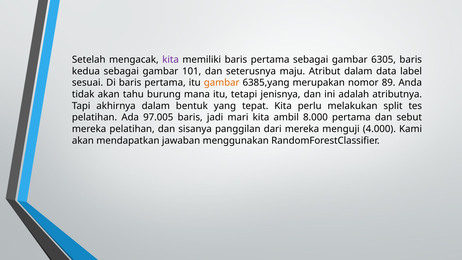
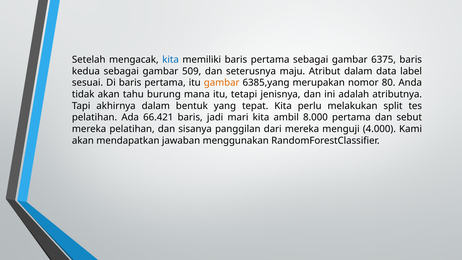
kita colour: purple -> blue (171, 60)
6305: 6305 -> 6375 (384, 60)
101: 101 -> 509 (192, 71)
89: 89 -> 80 (389, 83)
97.005: 97.005 -> 66.421 (158, 117)
